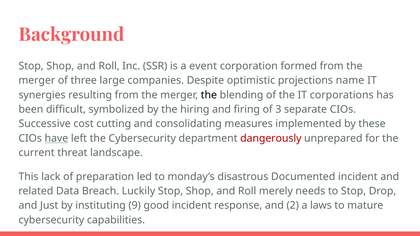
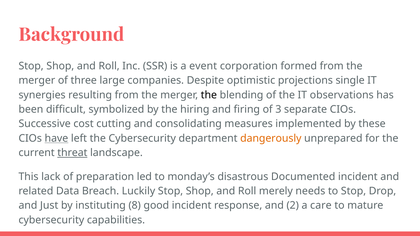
name: name -> single (350, 81)
corporations: corporations -> observations (342, 95)
dangerously colour: red -> orange (271, 138)
threat underline: none -> present (72, 153)
9: 9 -> 8 (135, 206)
laws: laws -> care (321, 206)
